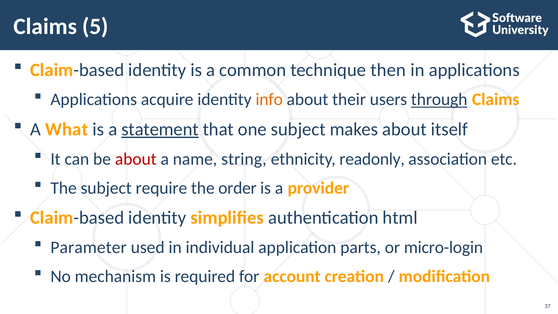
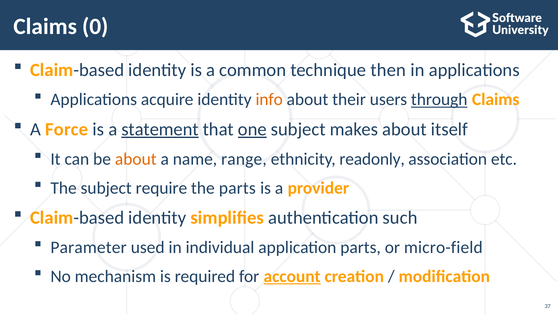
5: 5 -> 0 (95, 26)
What: What -> Force (67, 129)
one underline: none -> present (252, 129)
about colour: red -> orange (136, 159)
string: string -> range (244, 159)
the order: order -> parts (237, 188)
html: html -> such (400, 218)
micro-login: micro-login -> micro-field (443, 247)
account underline: none -> present (292, 276)
